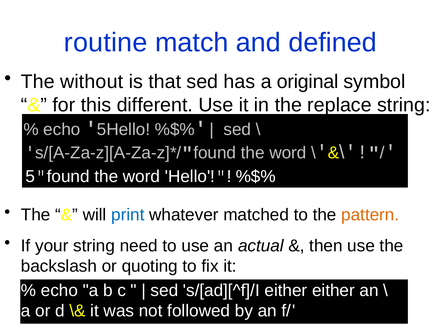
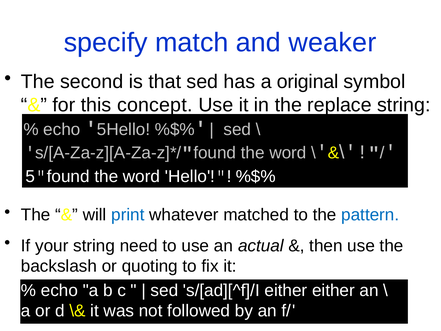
routine: routine -> specify (106, 43)
defined: defined -> weaker (332, 43)
without: without -> second (92, 81)
different: different -> concept (155, 105)
pattern colour: orange -> blue (370, 215)
